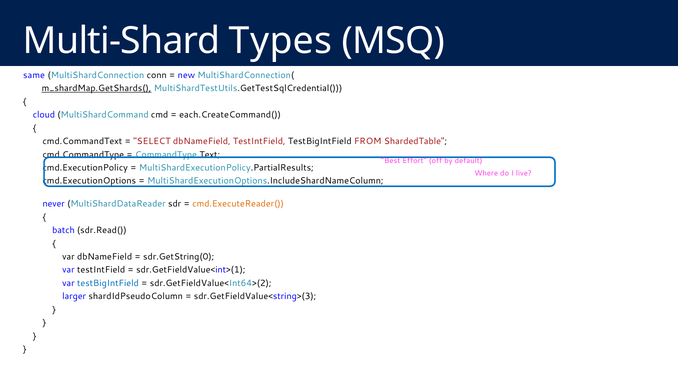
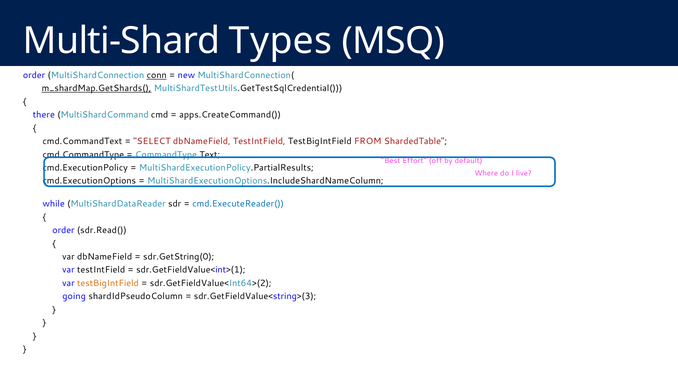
same: same -> order (34, 75)
conn underline: none -> present (157, 75)
cloud: cloud -> there (44, 115)
each.CreateCommand(: each.CreateCommand( -> apps.CreateCommand( (230, 115)
never: never -> while (54, 204)
cmd.ExecuteReader( colour: orange -> blue (238, 204)
batch: batch -> order (63, 231)
testBigIntField colour: blue -> orange (108, 283)
larger: larger -> going (74, 297)
